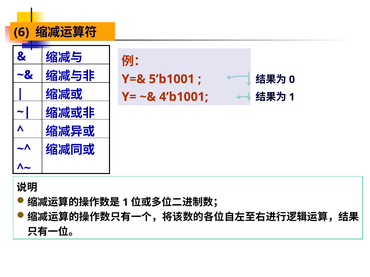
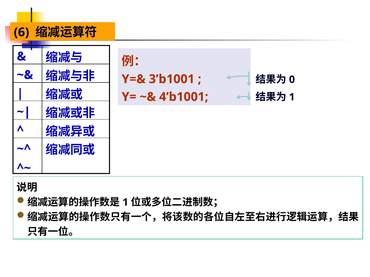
5’b1001: 5’b1001 -> 3’b1001 (172, 79)
